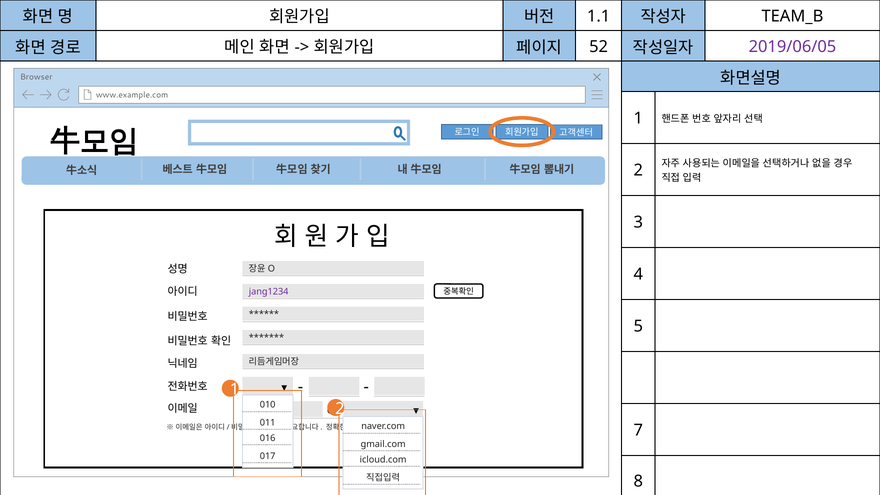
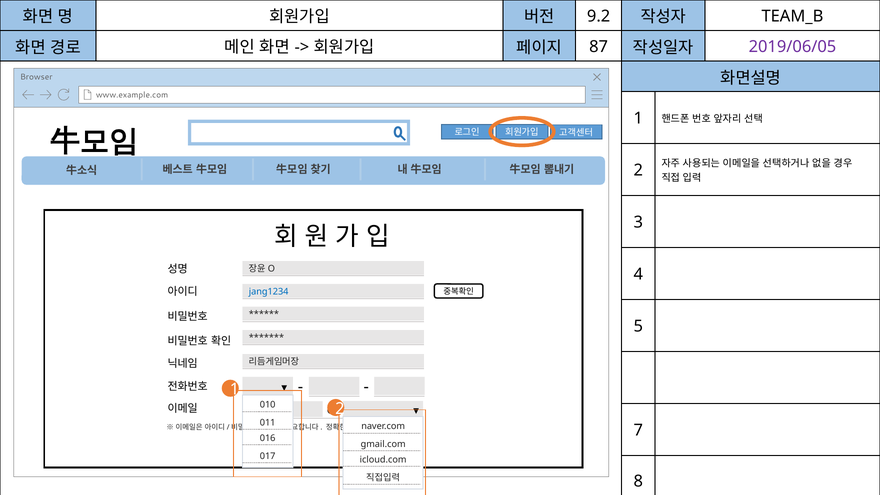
1.1: 1.1 -> 9.2 (599, 16)
52: 52 -> 87 (599, 47)
jang1234 colour: purple -> blue (269, 292)
